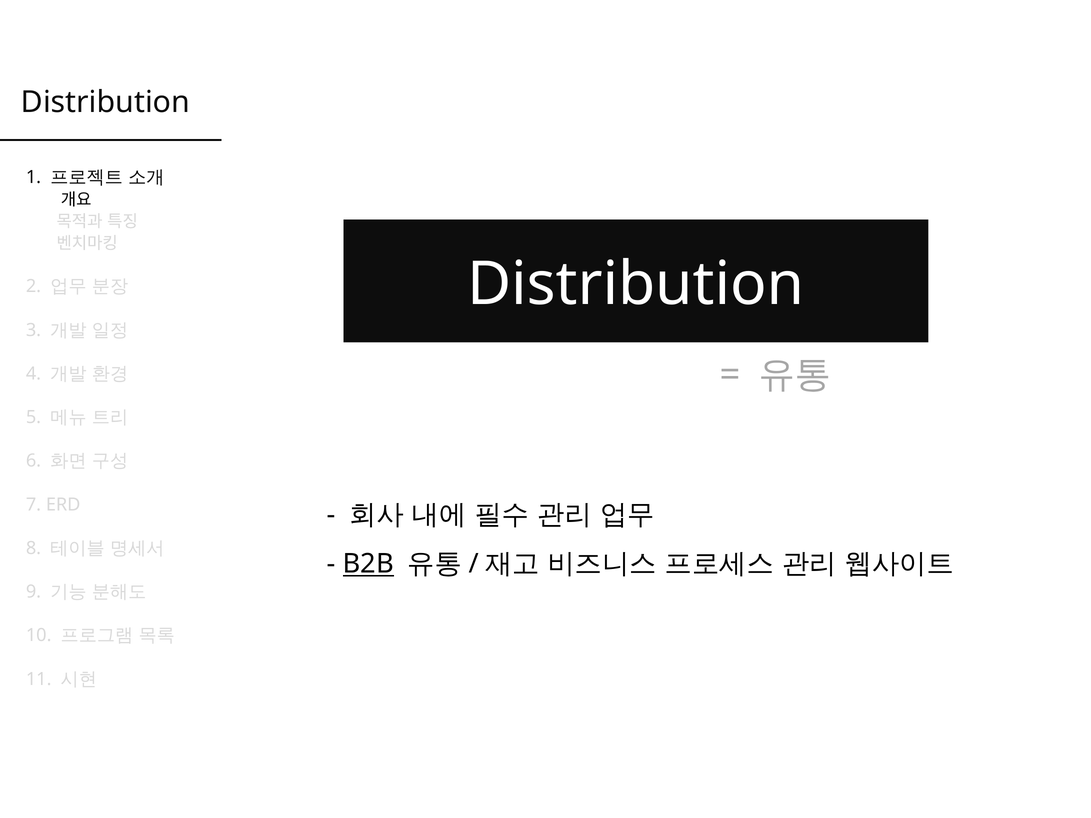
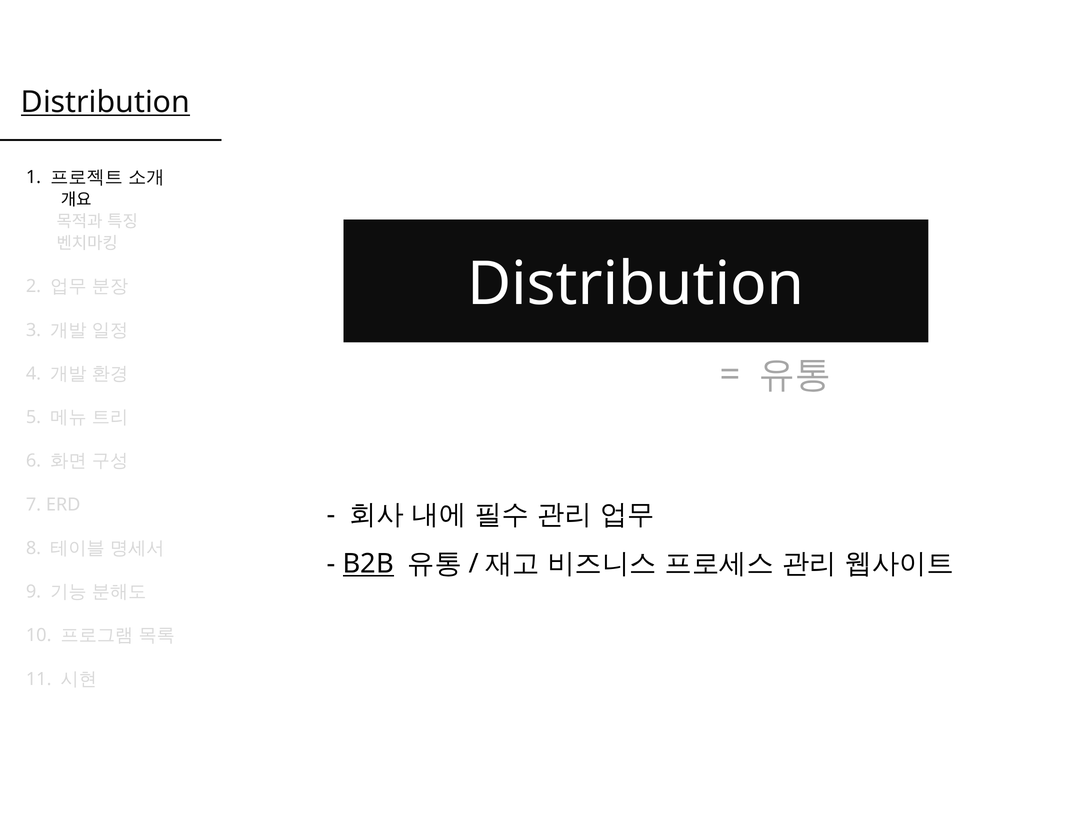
Distribution underline: none -> present (106, 102)
